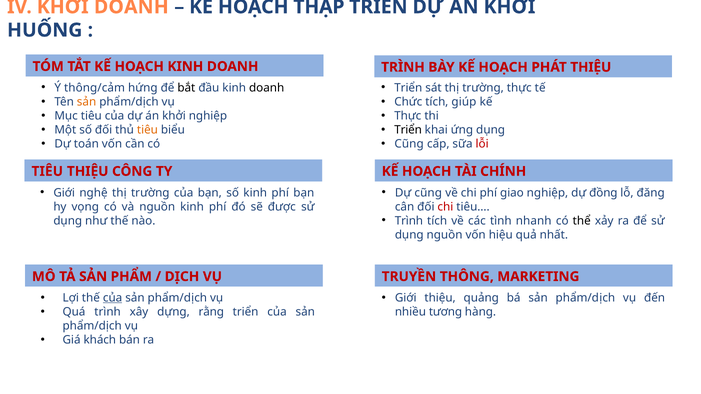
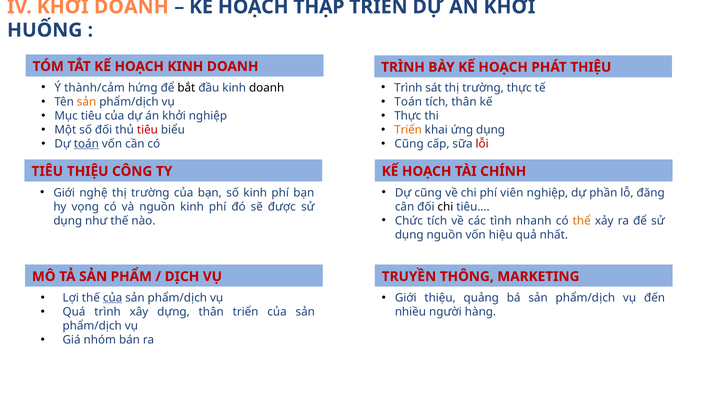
thông/cảm: thông/cảm -> thành/cảm (95, 88)
Triển: Triển -> Trình (408, 88)
Chức: Chức -> Toán (408, 102)
tích giúp: giúp -> thân (464, 102)
tiêu colour: orange -> red (147, 130)
Triển colour: black -> orange (408, 130)
toán underline: none -> present (86, 144)
giao: giao -> viên (512, 193)
đồng: đồng -> phần (603, 193)
chi colour: red -> black (445, 207)
Trình: Trình -> Chức (409, 221)
thể colour: black -> orange (582, 221)
dựng rằng: rằng -> thân (211, 312)
tương: tương -> người (445, 312)
khách: khách -> nhóm (100, 340)
